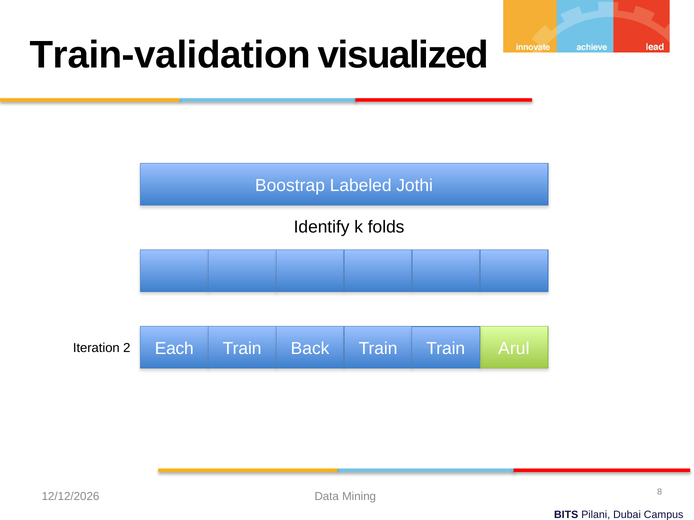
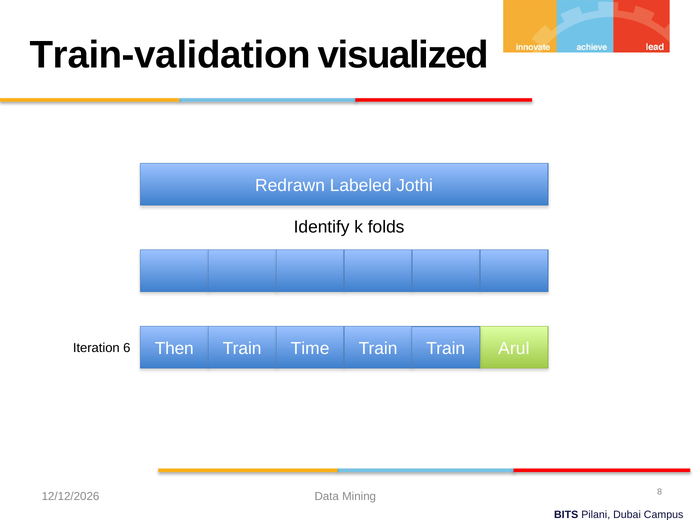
Boostrap: Boostrap -> Redrawn (290, 186)
Each: Each -> Then (174, 349)
Back: Back -> Time (310, 349)
2: 2 -> 6 (127, 348)
